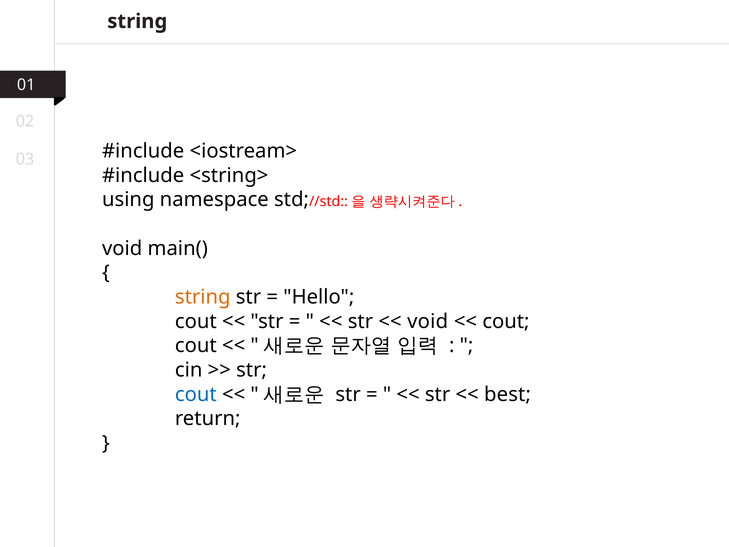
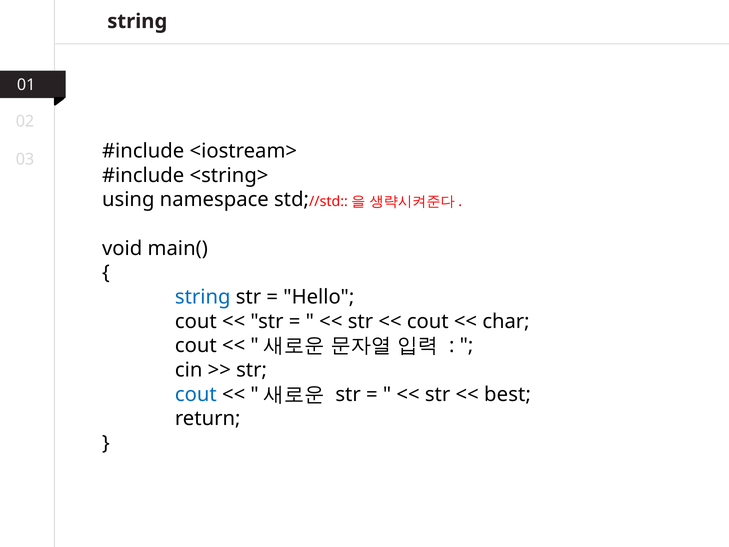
string colour: orange -> blue (203, 297)
void: void -> cout (428, 321)
cout: cout -> char (506, 321)
